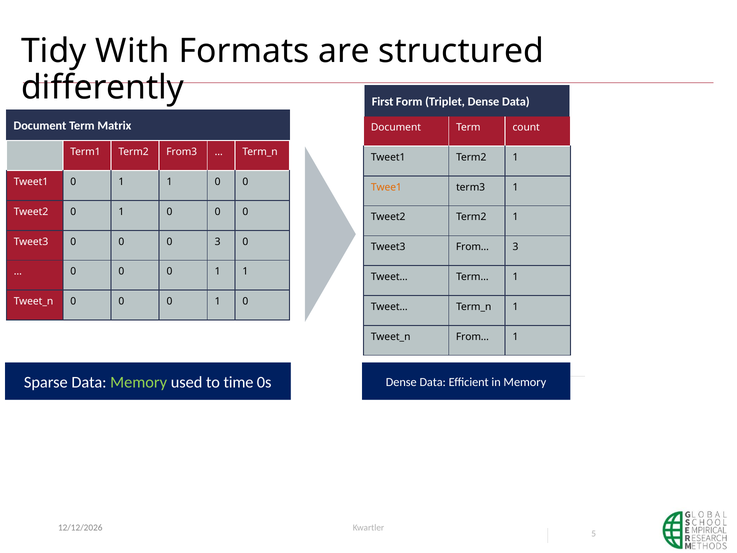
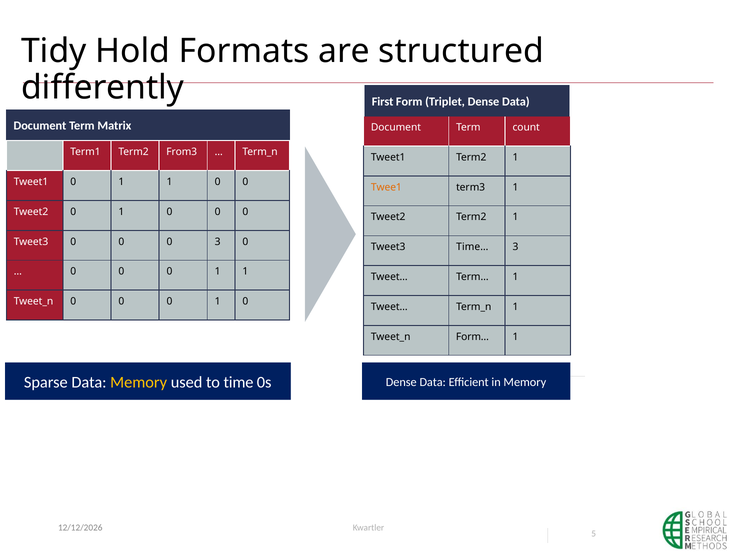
With: With -> Hold (133, 51)
Tweet3 From…: From… -> Time… (472, 247)
From…: From… -> Form… (472, 336)
Memory colour: light green -> yellow (139, 382)
